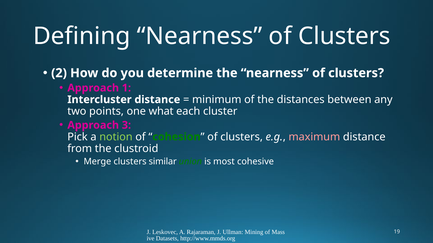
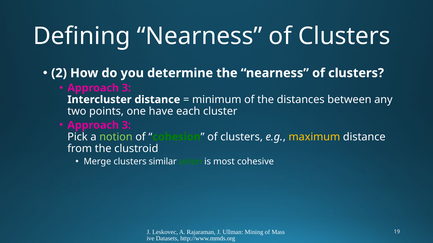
1: 1 -> 3 (126, 88)
what: what -> have (161, 111)
maximum colour: pink -> yellow (314, 137)
